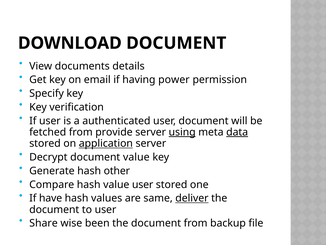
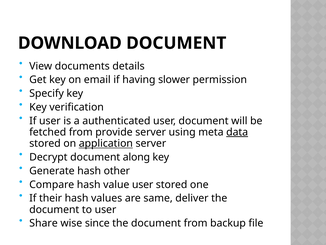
power: power -> slower (174, 80)
using underline: present -> none (182, 132)
document value: value -> along (136, 157)
have: have -> their (51, 198)
deliver underline: present -> none (192, 198)
been: been -> since (97, 223)
